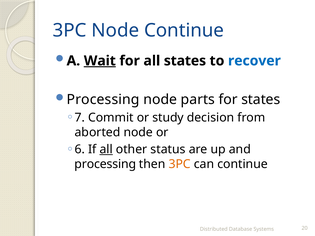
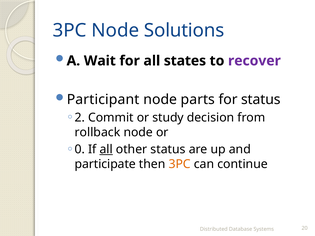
Node Continue: Continue -> Solutions (184, 30)
Wait underline: present -> none (100, 61)
recover colour: blue -> purple (254, 61)
Processing: Processing -> Participant (103, 100)
for states: states -> status (261, 100)
7: 7 -> 2 (80, 118)
aborted: aborted -> rollback (97, 132)
6: 6 -> 0 (80, 150)
processing: processing -> participate (105, 164)
